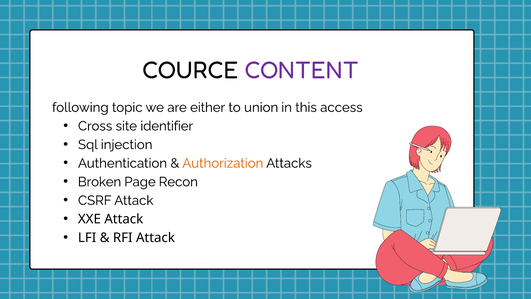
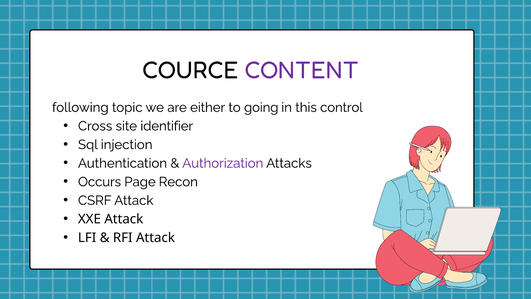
union: union -> going (261, 107)
access: access -> control (341, 107)
Authorization colour: orange -> purple (223, 163)
Broken: Broken -> Occurs (100, 182)
